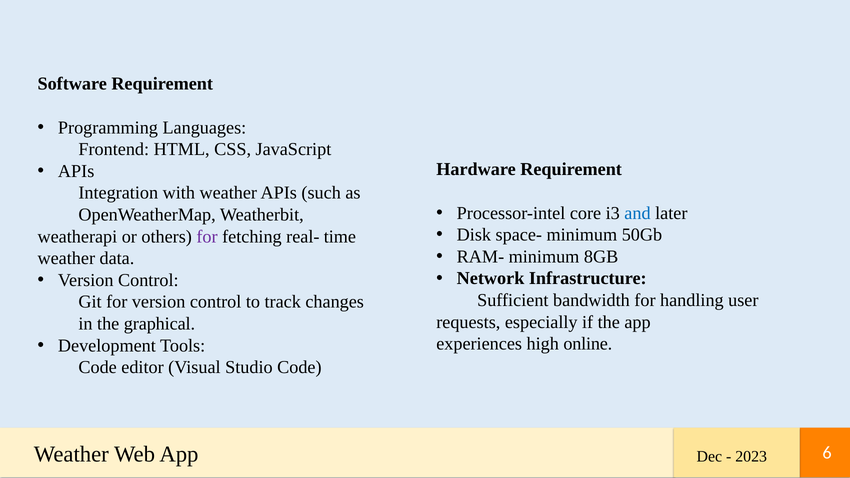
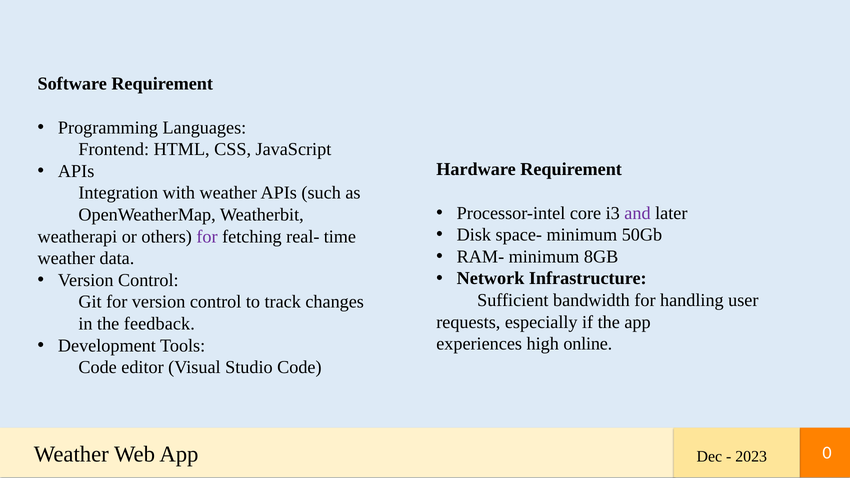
and colour: blue -> purple (637, 213)
graphical: graphical -> feedback (159, 324)
6: 6 -> 0 (827, 453)
